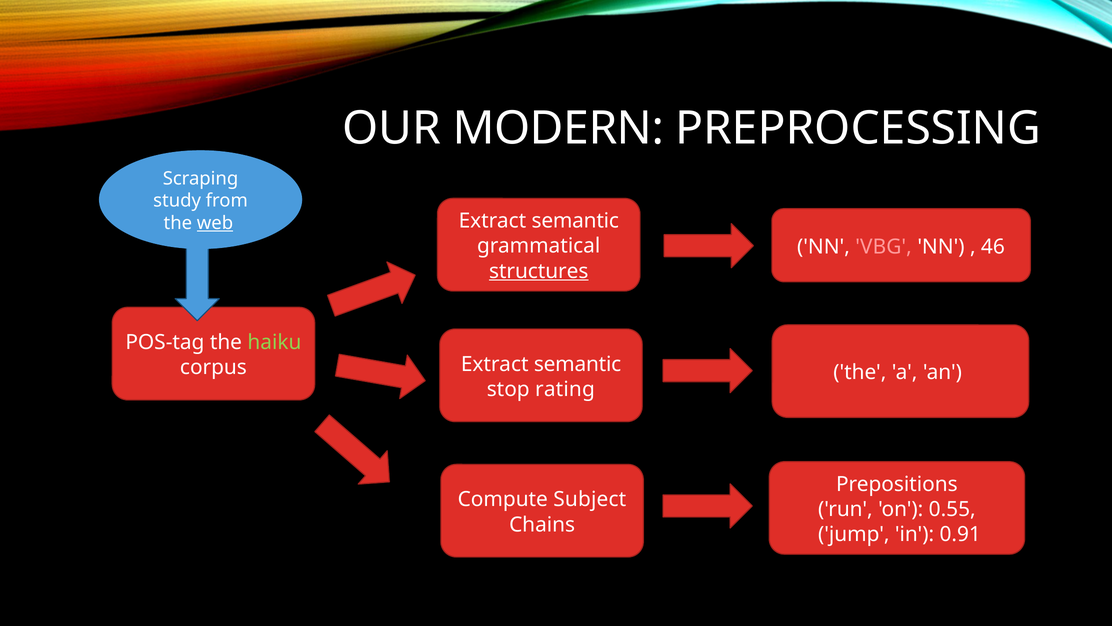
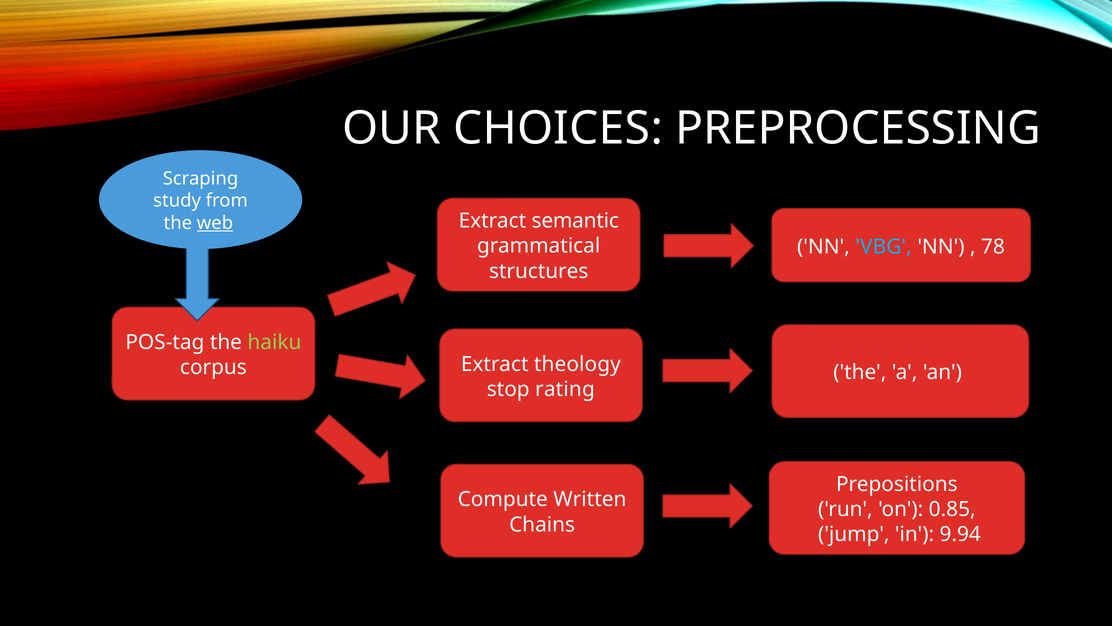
MODERN: MODERN -> CHOICES (558, 128)
VBG colour: pink -> light blue (884, 246)
46: 46 -> 78 (993, 246)
structures underline: present -> none (539, 271)
semantic: semantic -> theology (577, 364)
Subject: Subject -> Written (590, 499)
0.55: 0.55 -> 0.85 (952, 509)
0.91: 0.91 -> 9.94 (960, 534)
